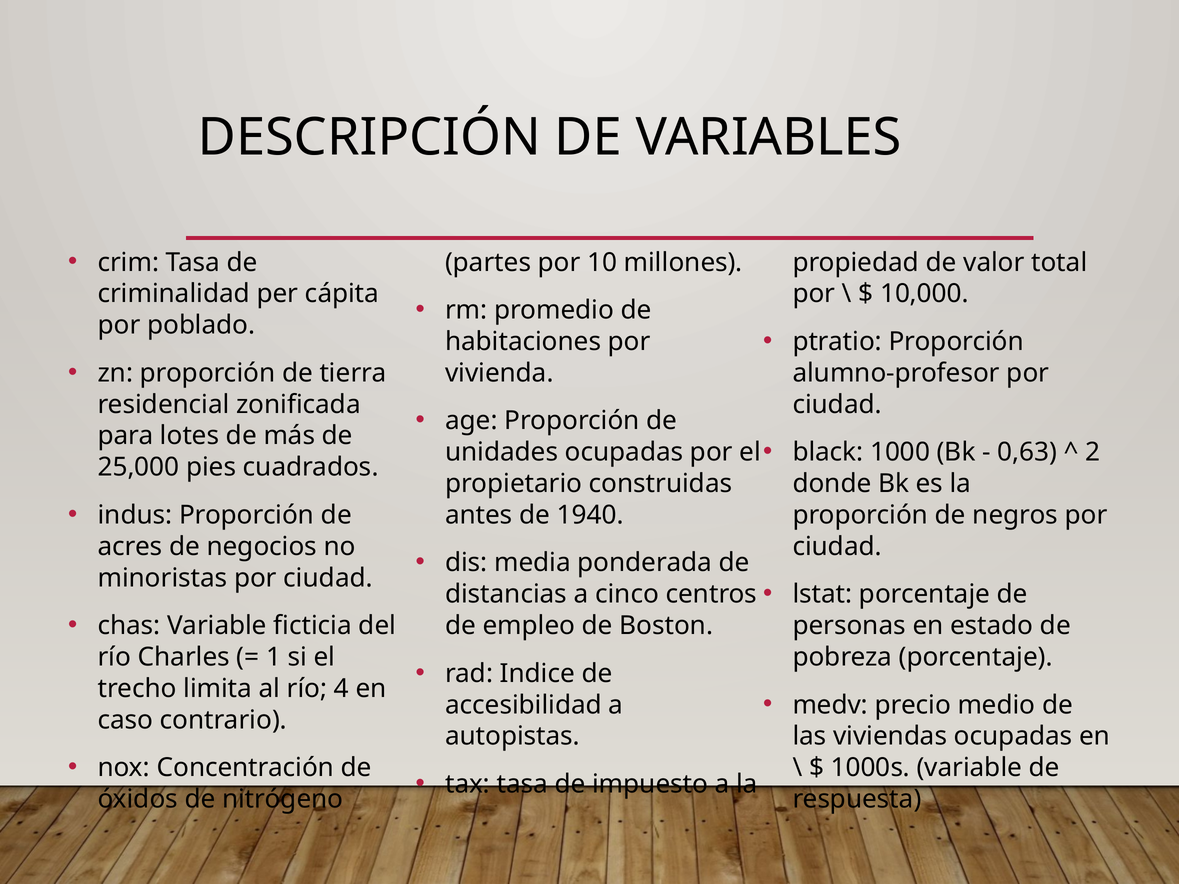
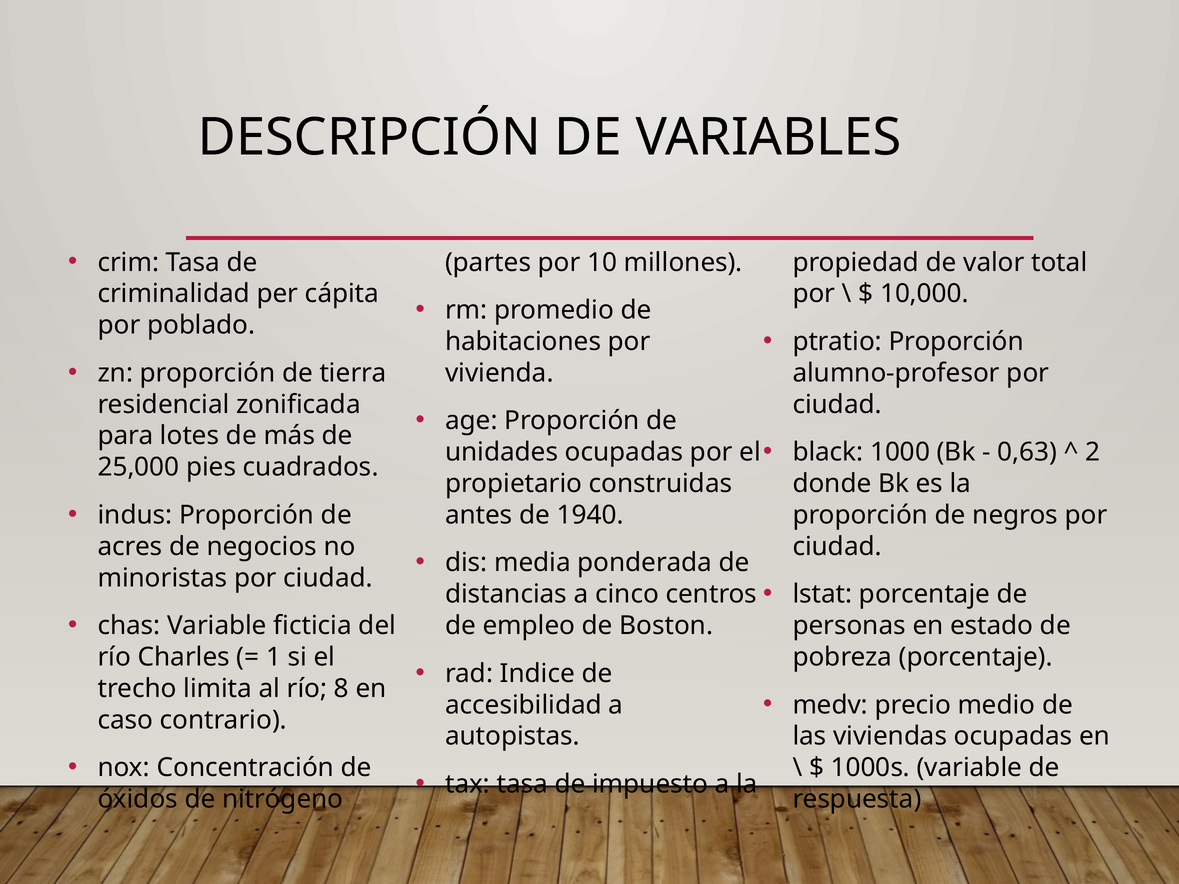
4: 4 -> 8 (341, 689)
